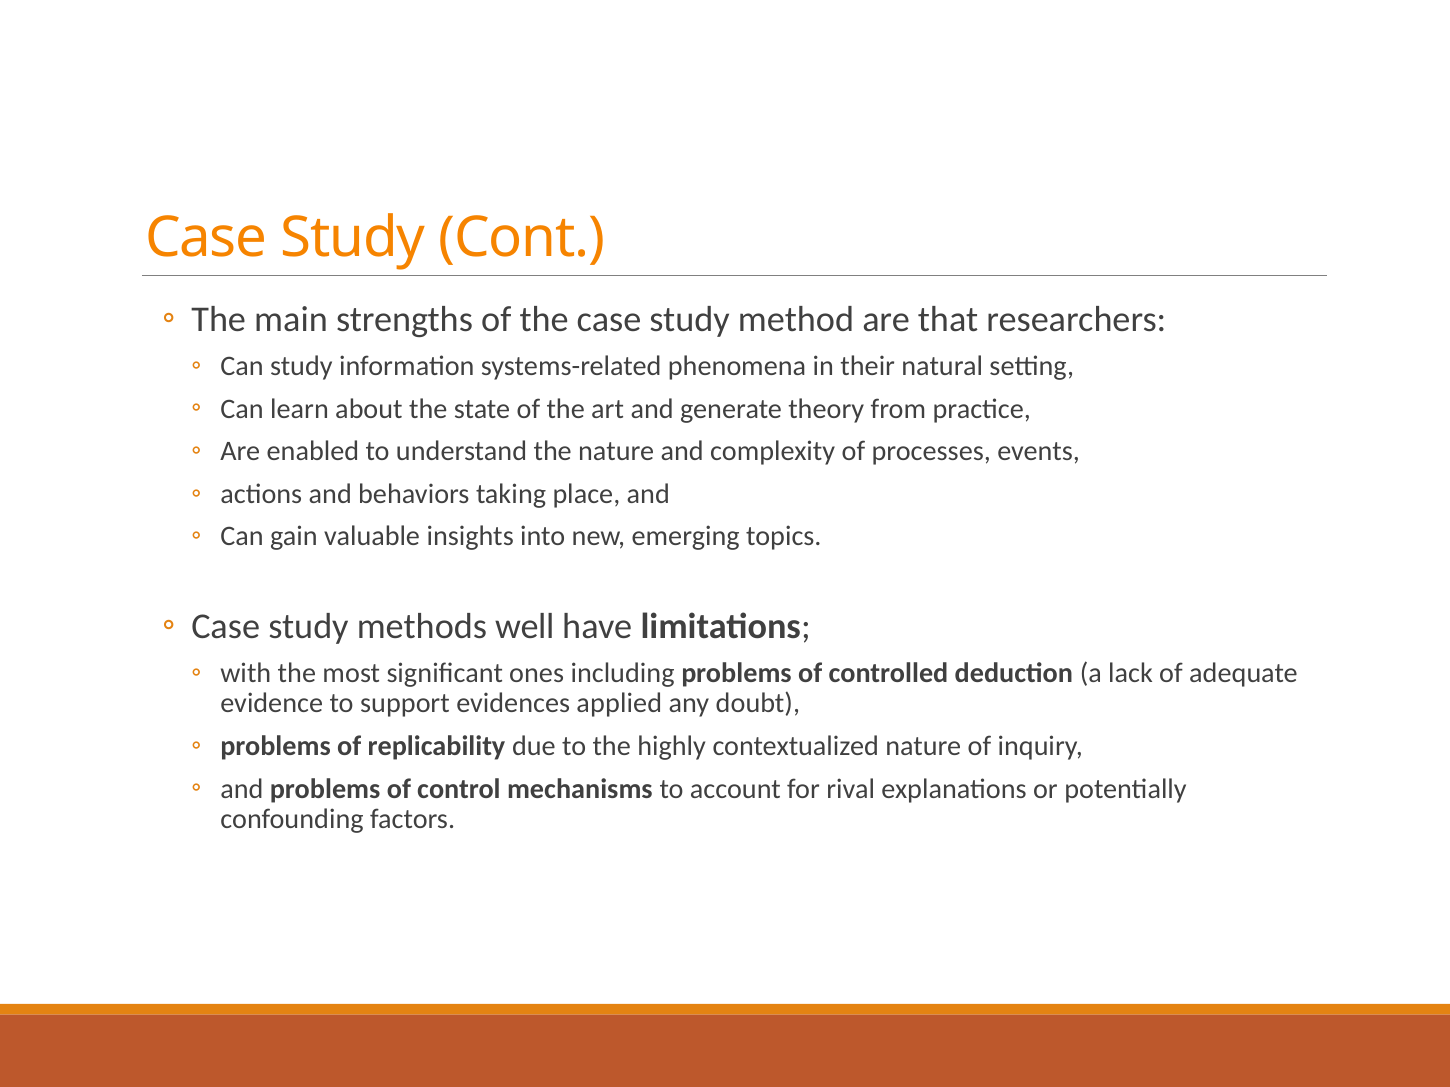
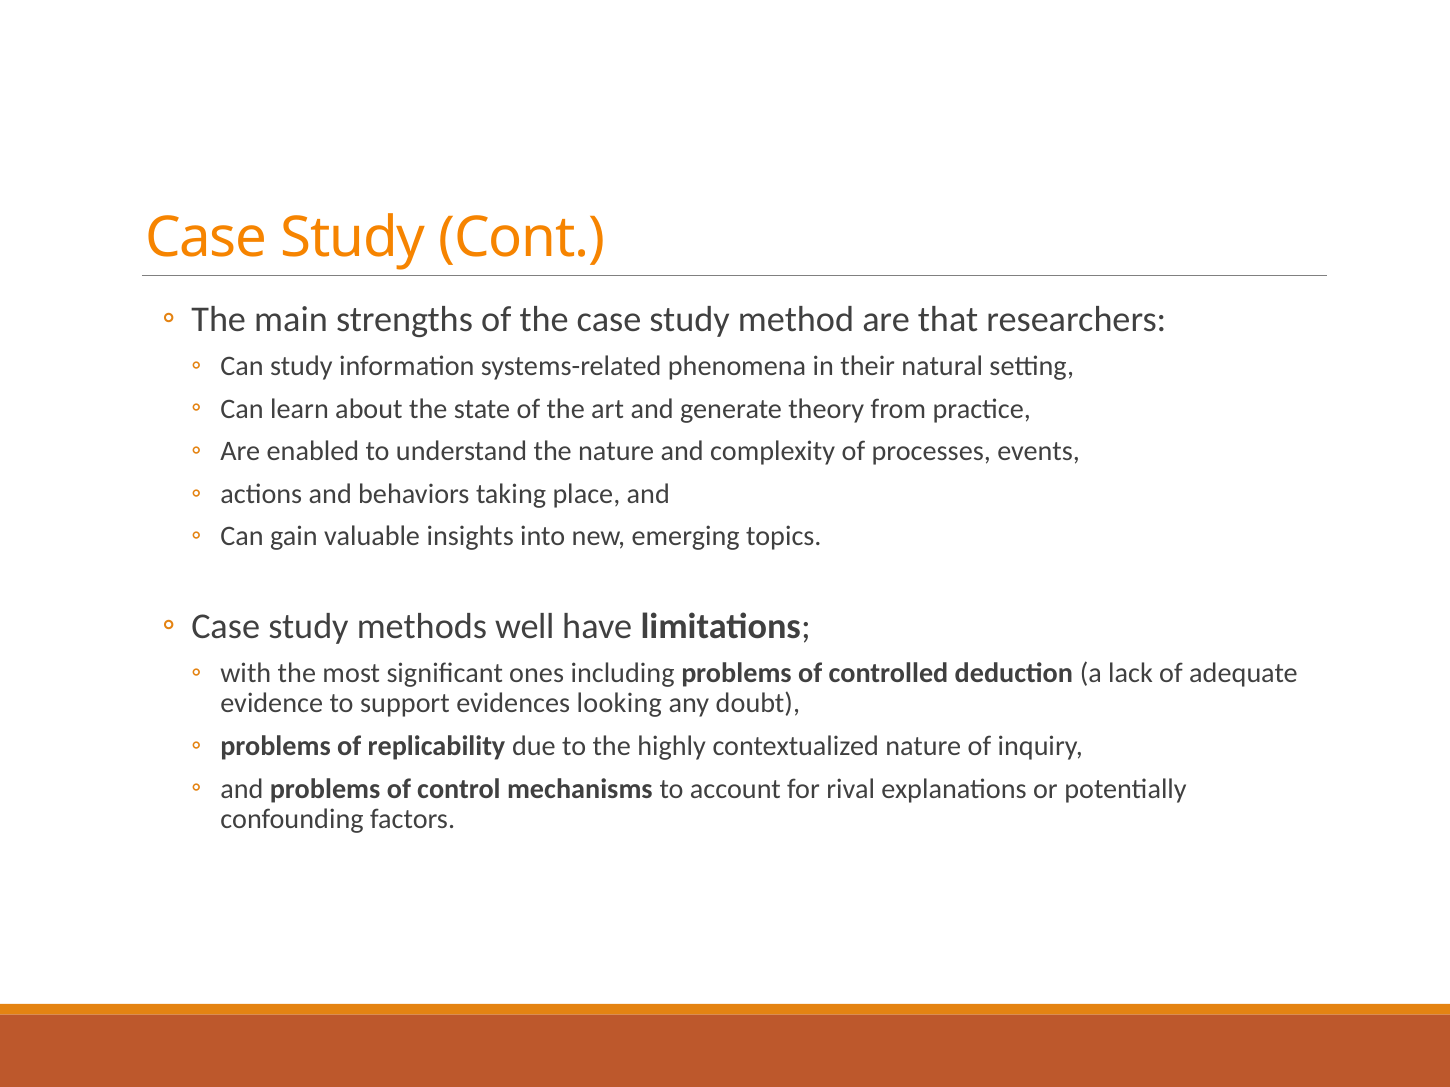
applied: applied -> looking (619, 704)
